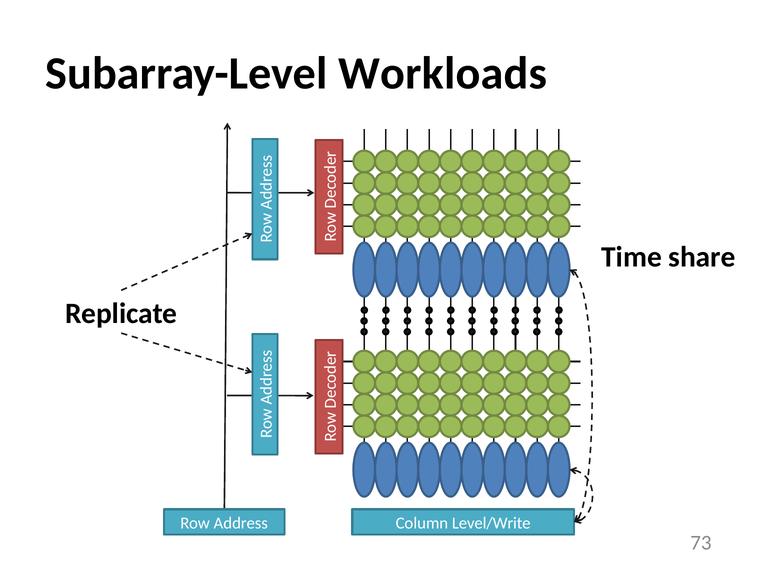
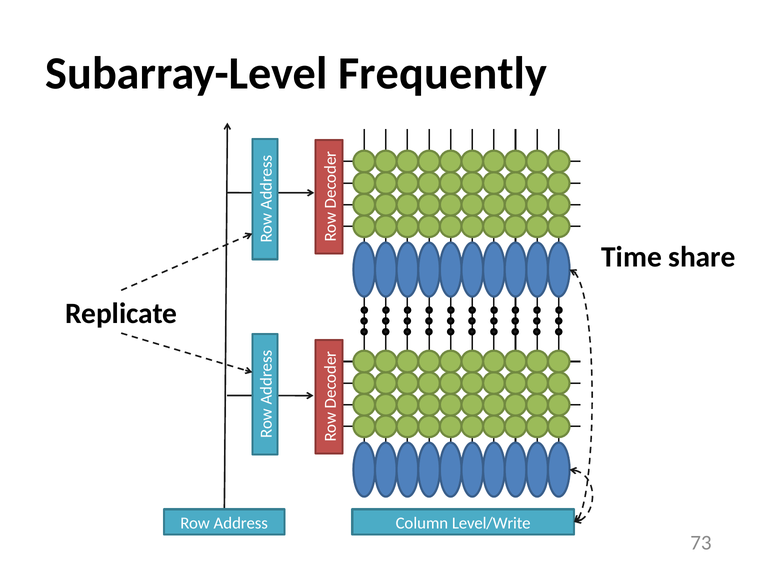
Workloads: Workloads -> Frequently (443, 73)
